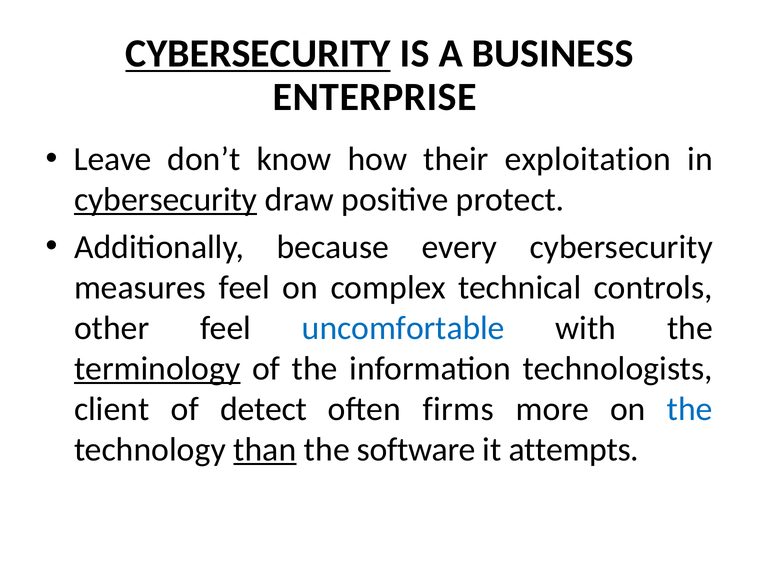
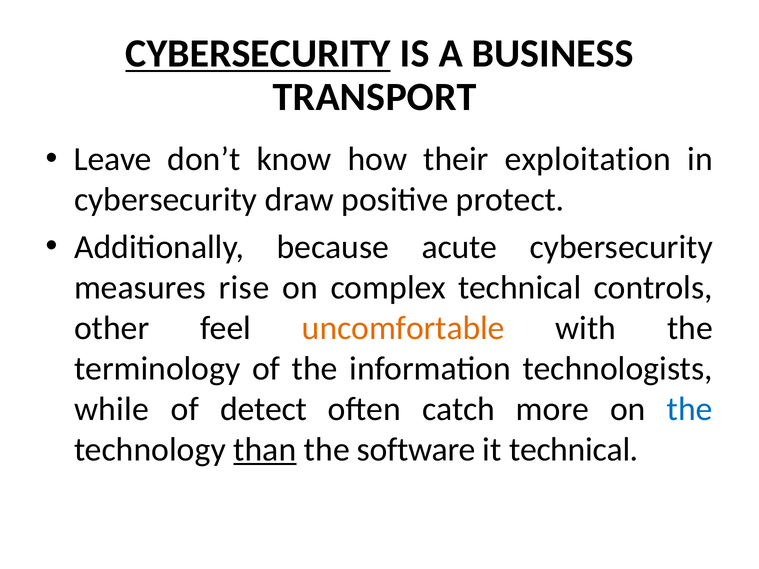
ENTERPRISE: ENTERPRISE -> TRANSPORT (375, 97)
cybersecurity underline: present -> none (166, 200)
every: every -> acute (459, 247)
measures feel: feel -> rise (244, 288)
uncomfortable colour: blue -> orange (403, 328)
terminology underline: present -> none (157, 369)
client: client -> while (112, 409)
firms: firms -> catch (458, 409)
it attempts: attempts -> technical (574, 450)
